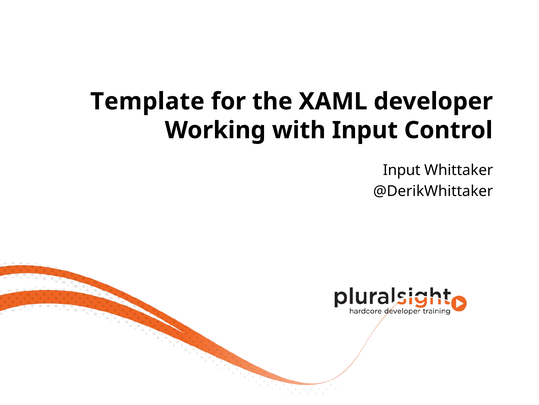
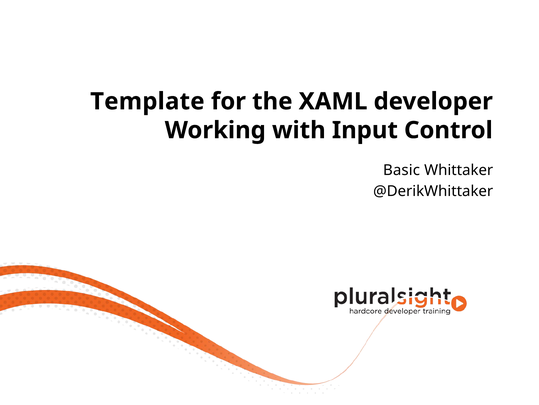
Input: Input -> Basic (402, 170)
